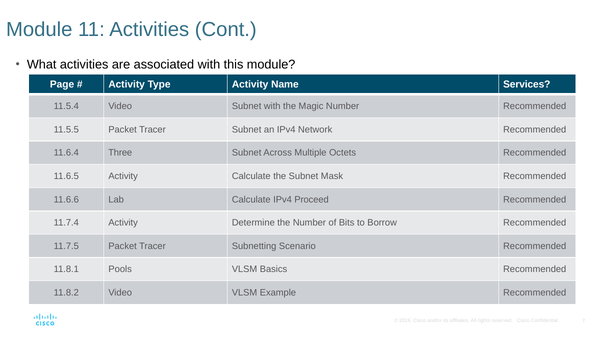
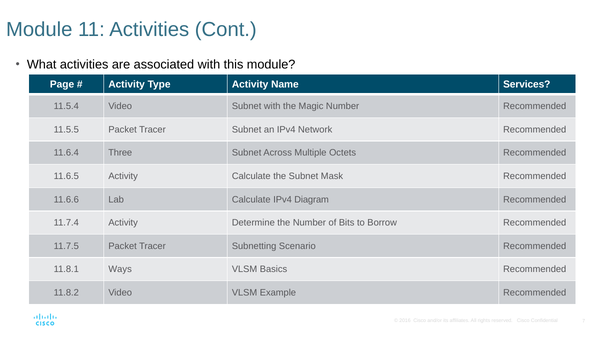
Proceed: Proceed -> Diagram (312, 199)
Pools: Pools -> Ways (120, 269)
